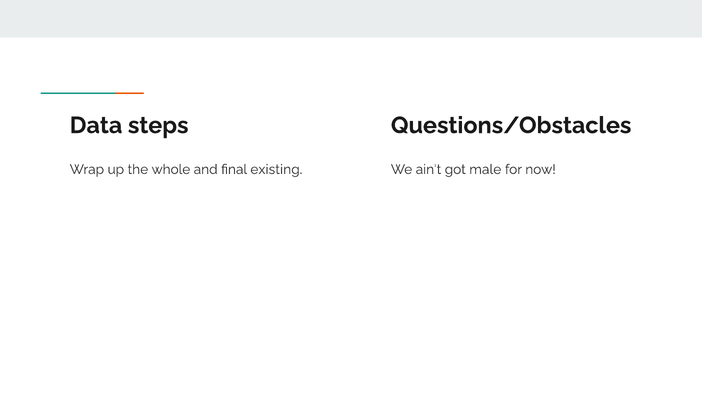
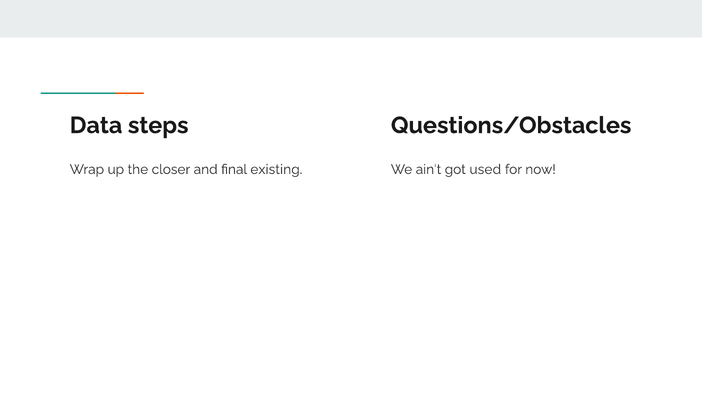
whole: whole -> closer (171, 169)
male: male -> used (485, 169)
